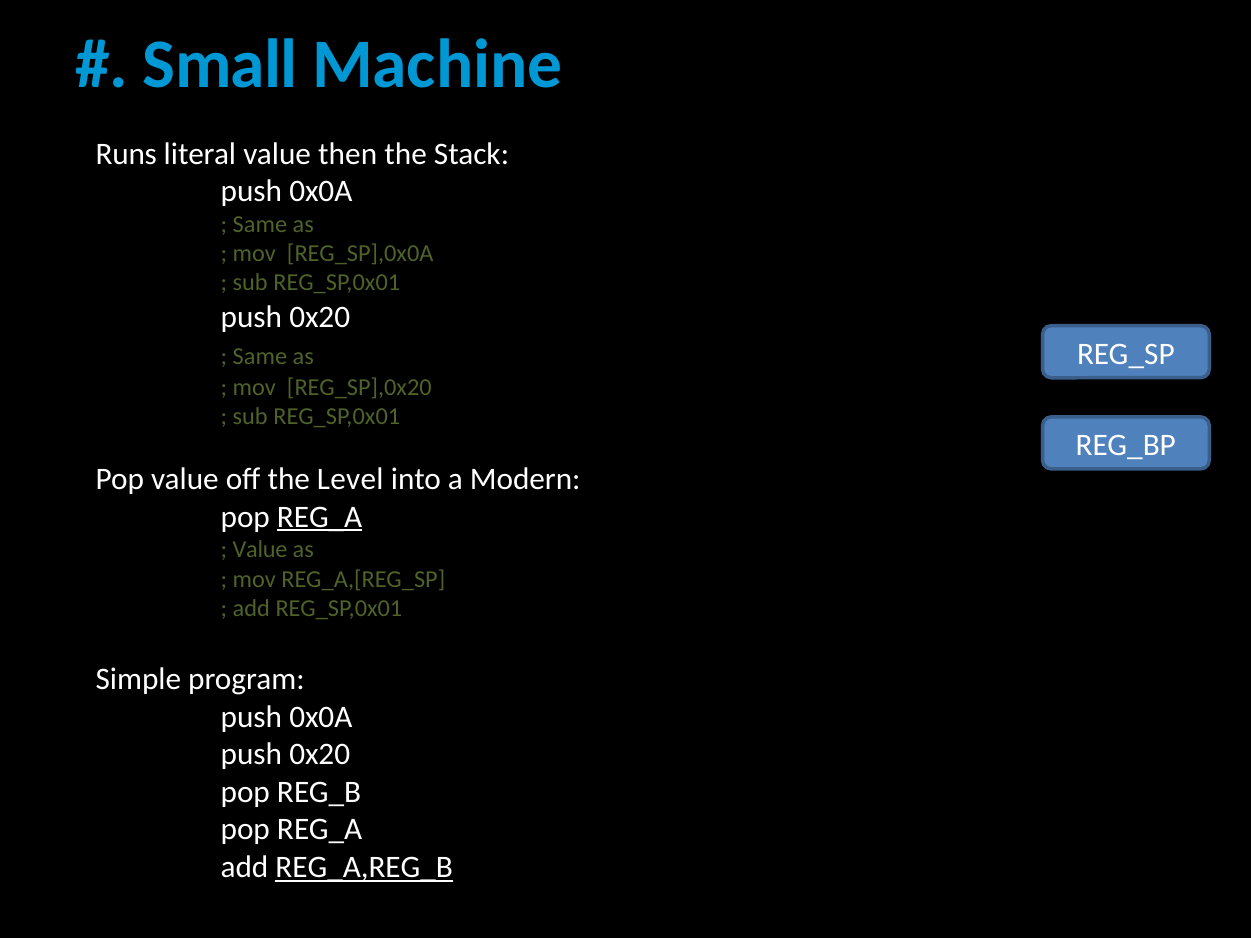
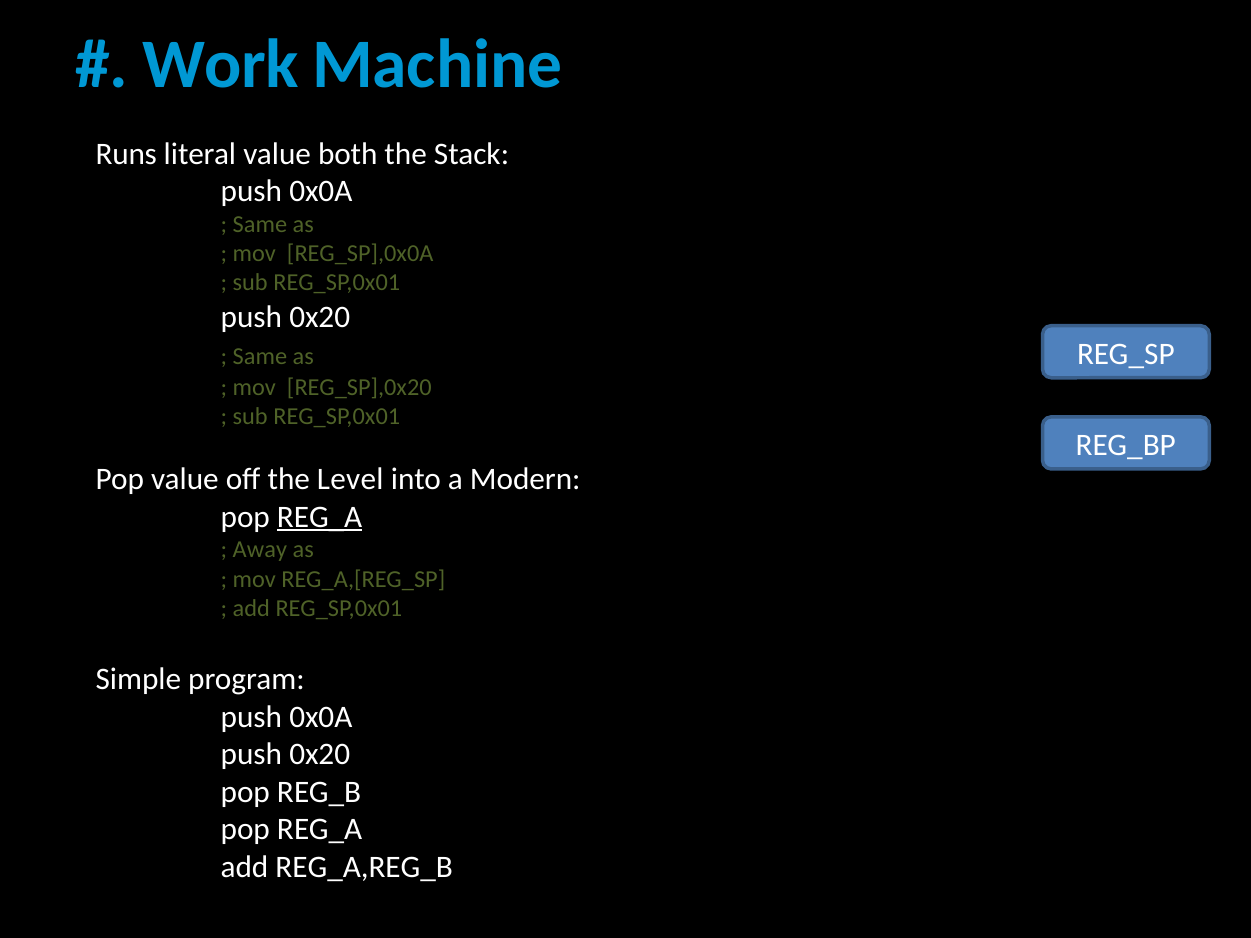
Small: Small -> Work (220, 64)
then: then -> both (348, 154)
Value: Value -> Away (260, 550)
REG_A,REG_B underline: present -> none (364, 867)
